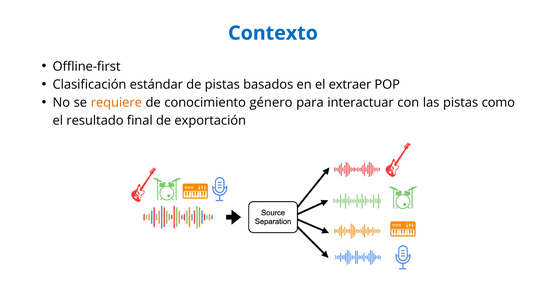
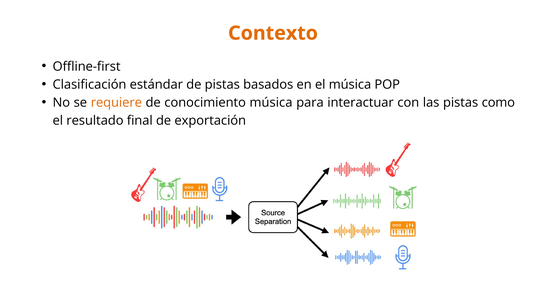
Contexto colour: blue -> orange (273, 33)
el extraer: extraer -> música (350, 85)
conocimiento género: género -> música (271, 103)
